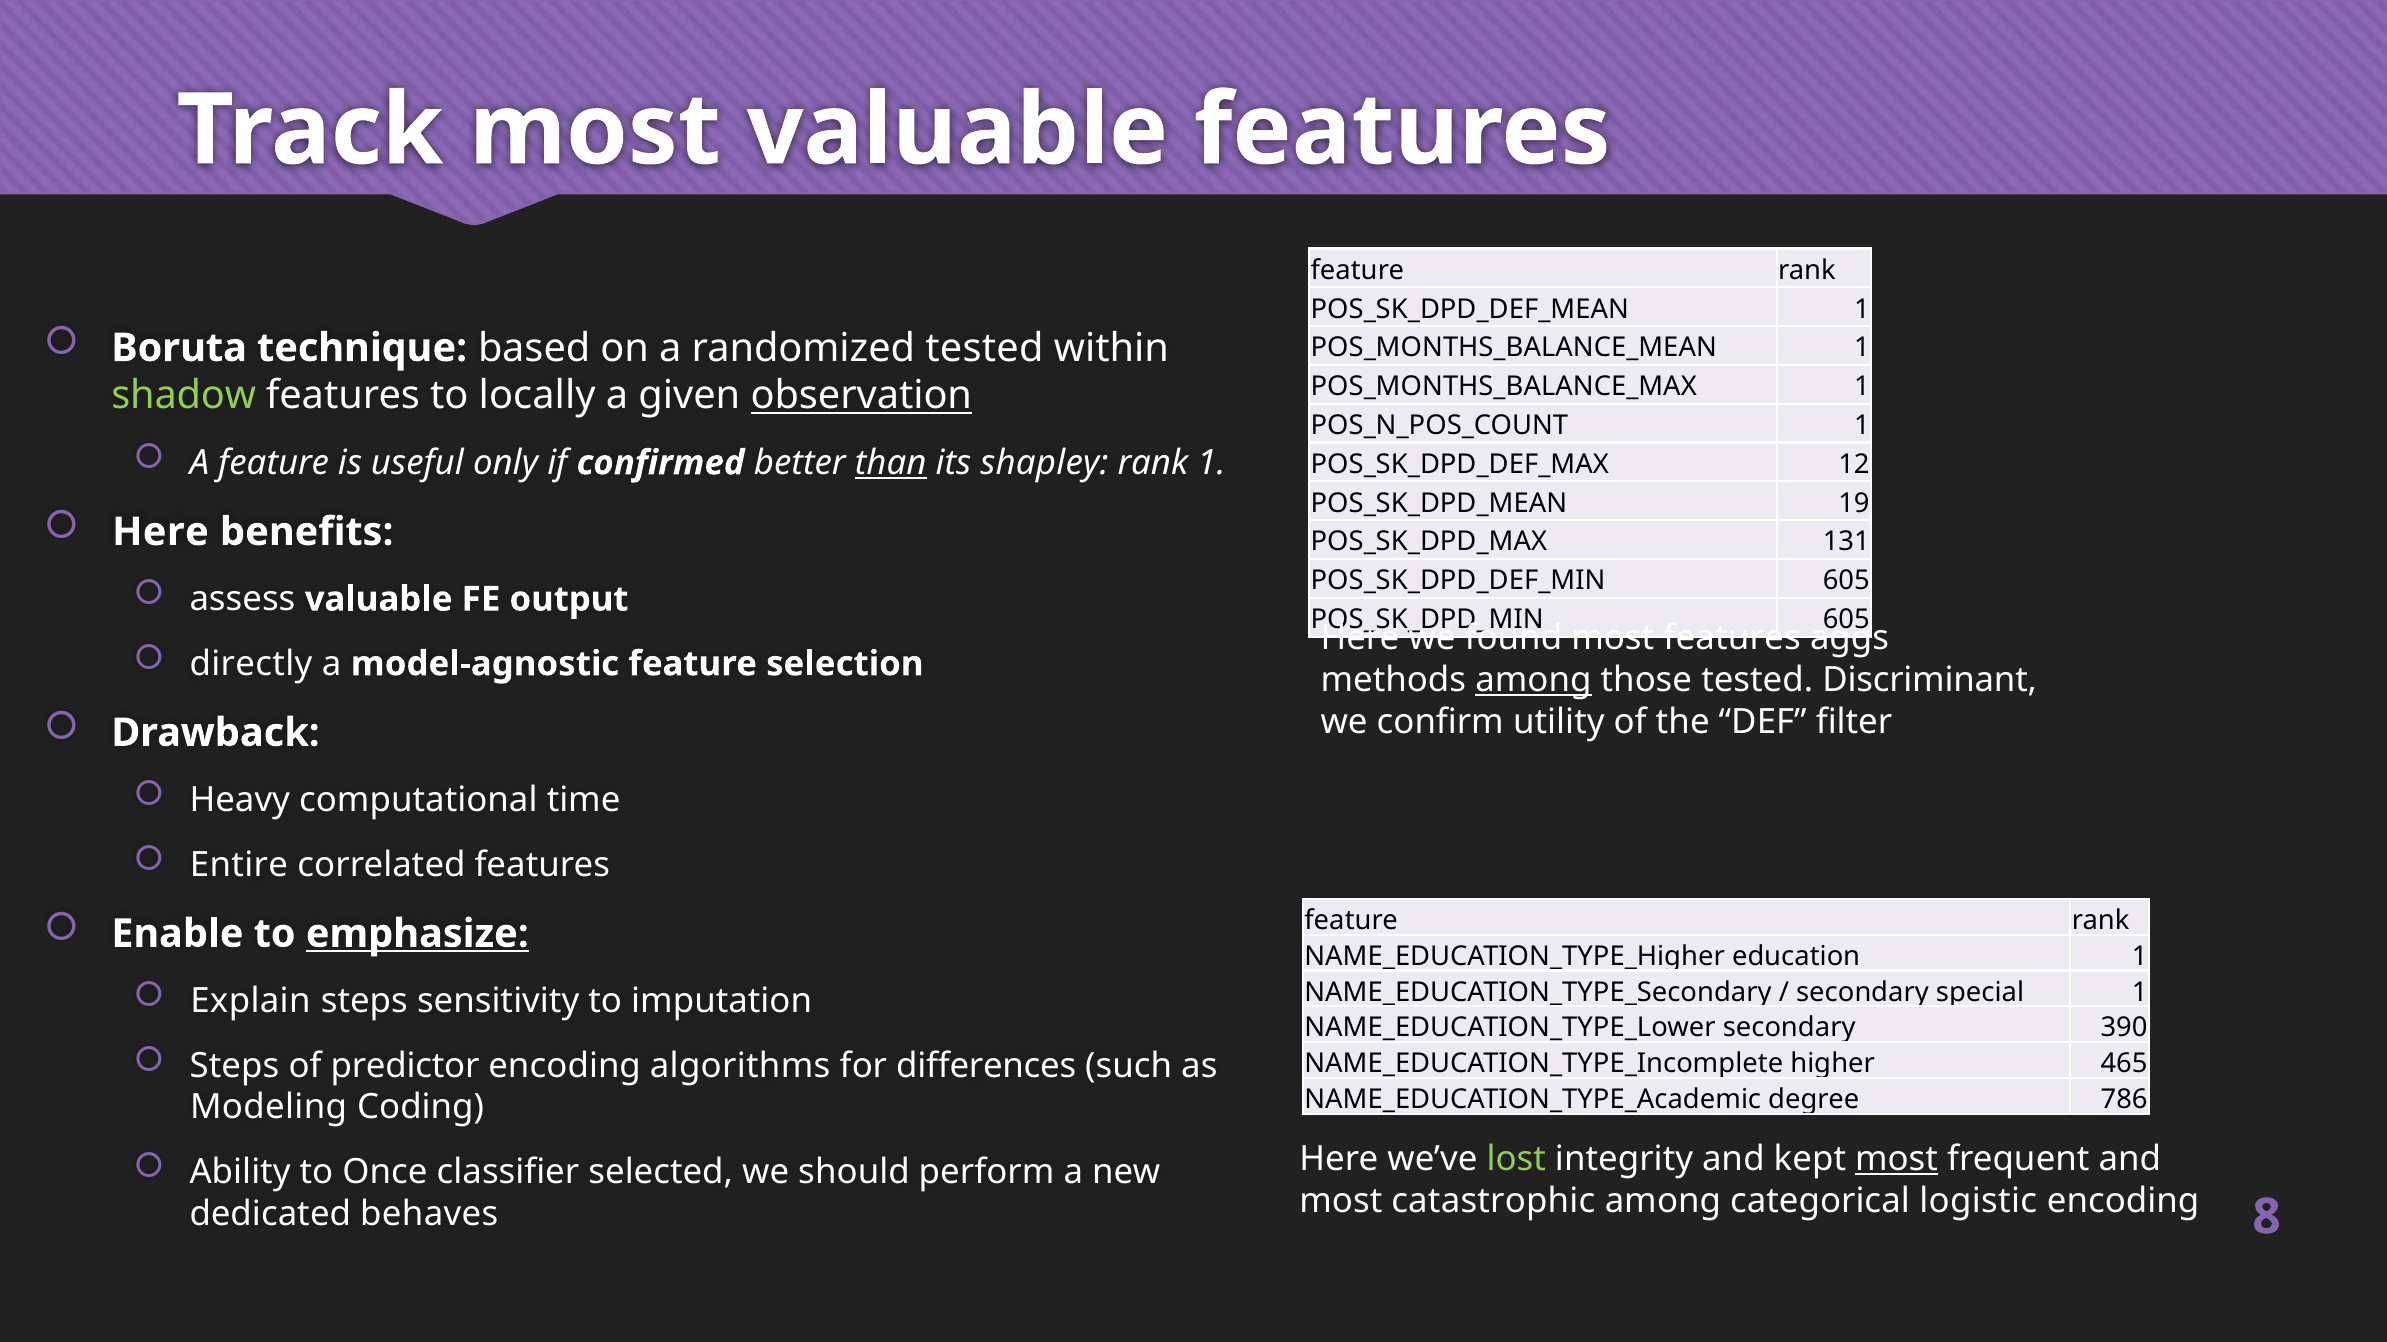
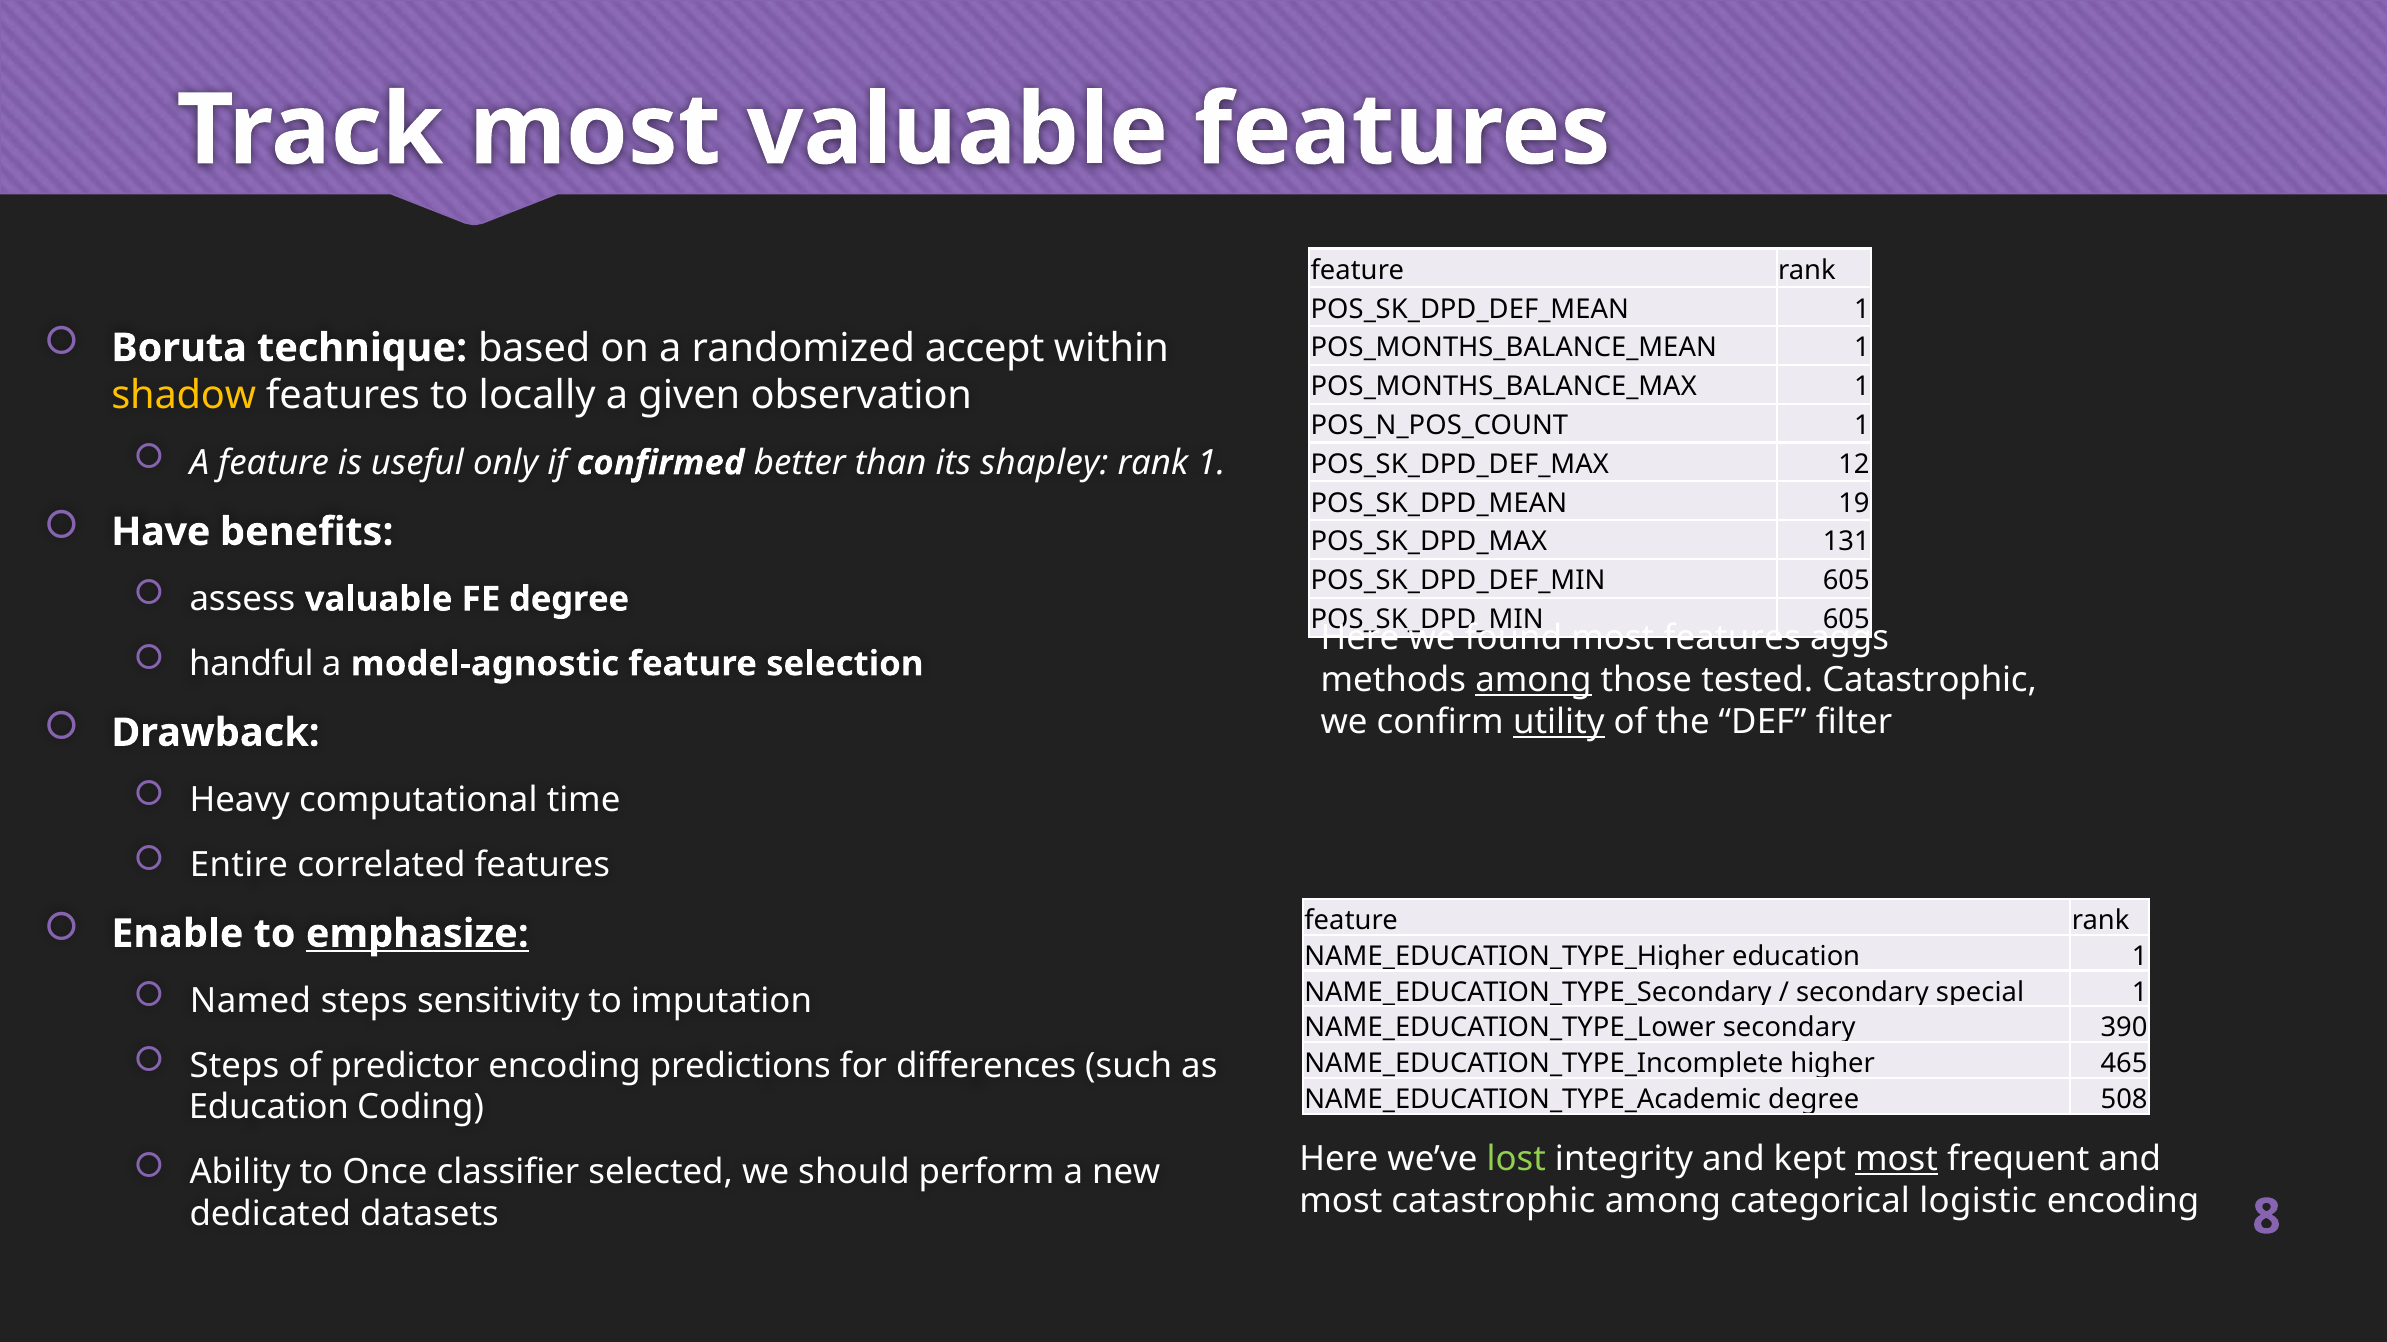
randomized tested: tested -> accept (985, 348)
shadow colour: light green -> yellow (184, 396)
observation underline: present -> none (861, 396)
than underline: present -> none (891, 463)
Here: Here -> Have (161, 532)
FE output: output -> degree (569, 599)
directly: directly -> handful (251, 664)
tested Discriminant: Discriminant -> Catastrophic (1930, 681)
utility underline: none -> present (1559, 722)
Explain: Explain -> Named (250, 1001)
algorithms: algorithms -> predictions (740, 1066)
786: 786 -> 508 (2124, 1100)
Modeling: Modeling -> Education (269, 1108)
behaves: behaves -> datasets (429, 1214)
